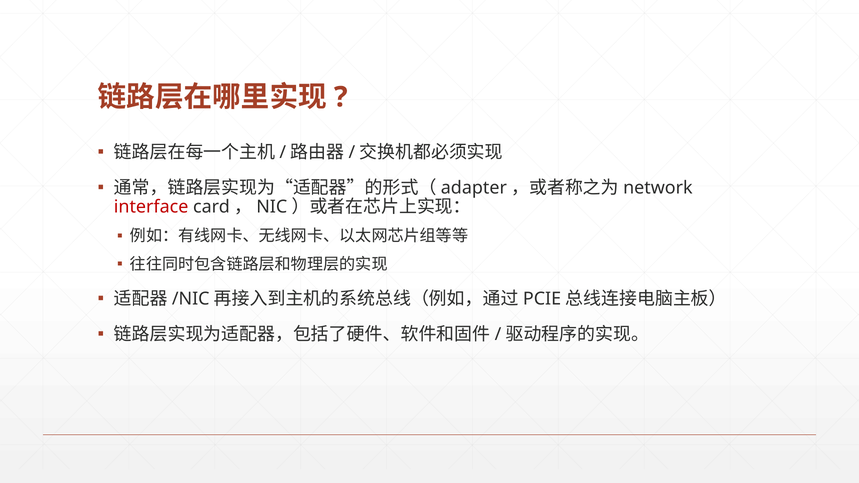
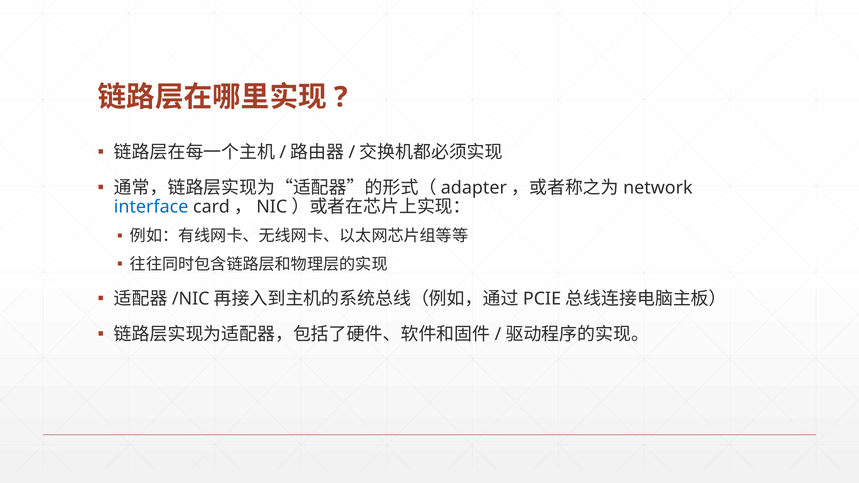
interface colour: red -> blue (151, 207)
